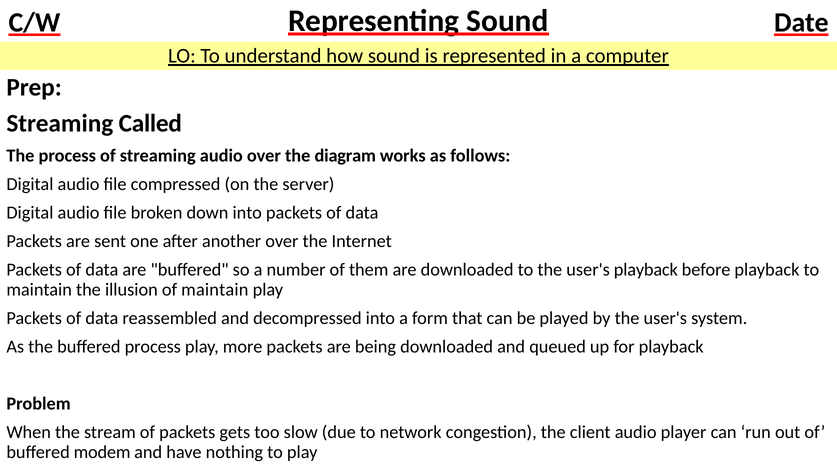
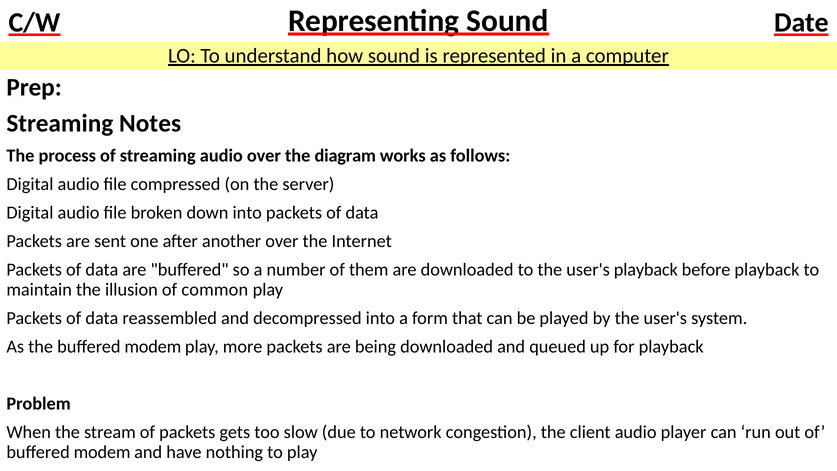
Called: Called -> Notes (150, 124)
of maintain: maintain -> common (215, 290)
the buffered process: process -> modem (153, 347)
